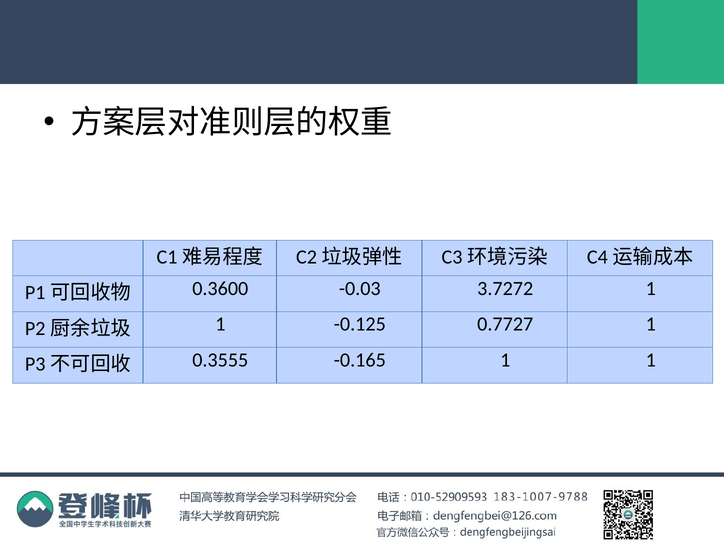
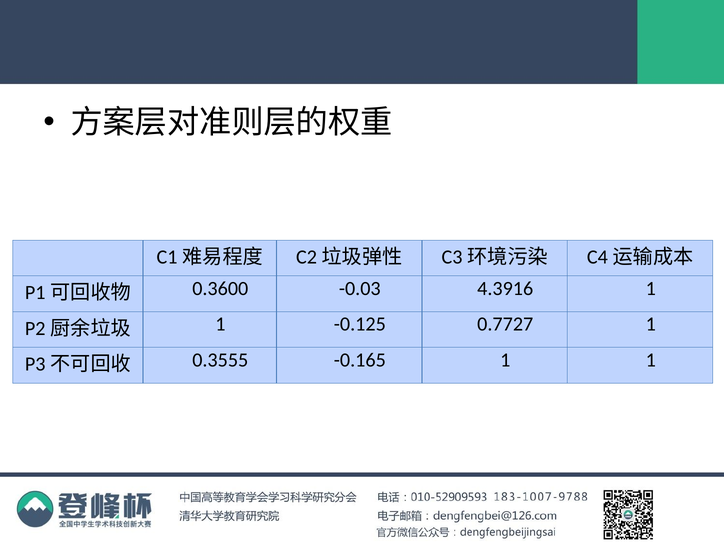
3.7272: 3.7272 -> 4.3916 (505, 288)
